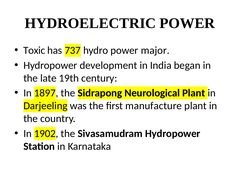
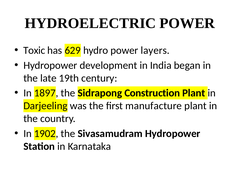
737: 737 -> 629 (73, 50)
major: major -> layers (155, 50)
Neurological: Neurological -> Construction (152, 93)
